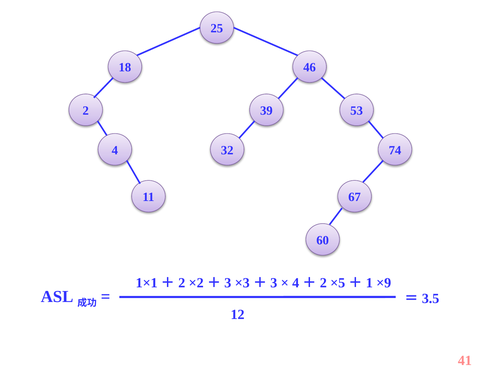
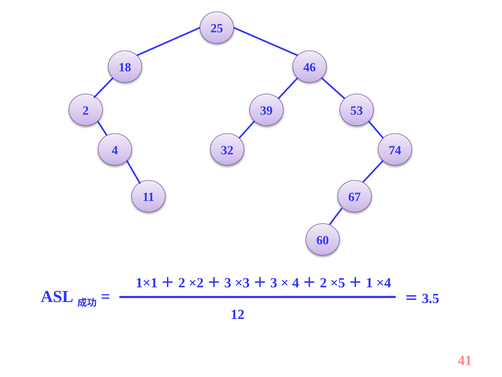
×9: ×9 -> ×4 (384, 282)
